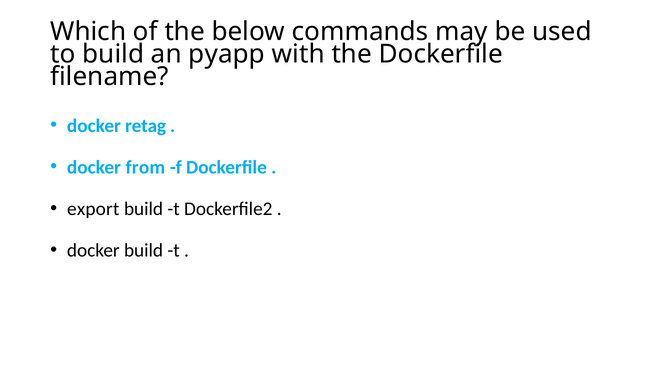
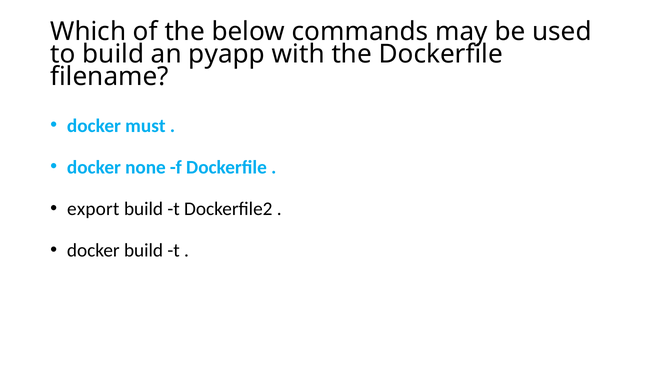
retag: retag -> must (145, 126)
from: from -> none (145, 167)
